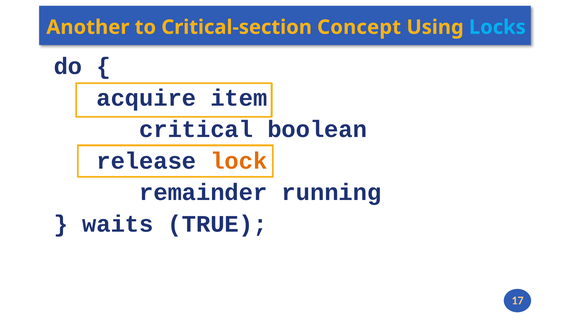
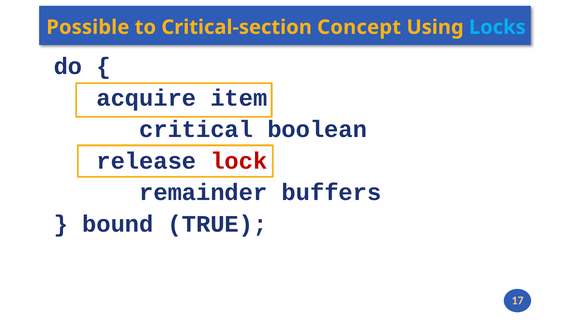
Another: Another -> Possible (88, 27)
lock colour: orange -> red (239, 161)
running: running -> buffers (331, 193)
waits: waits -> bound (118, 224)
